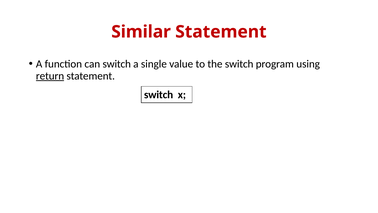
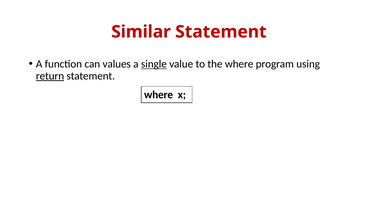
can switch: switch -> values (117, 64)
single underline: none -> present (154, 64)
the switch: switch -> where (239, 64)
switch: switch -> where (159, 94)
